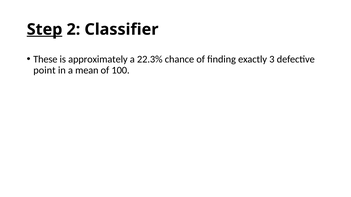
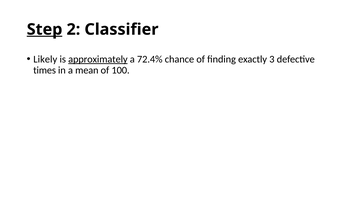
These: These -> Likely (45, 59)
approximately underline: none -> present (98, 59)
22.3%: 22.3% -> 72.4% (150, 59)
point: point -> times (45, 70)
